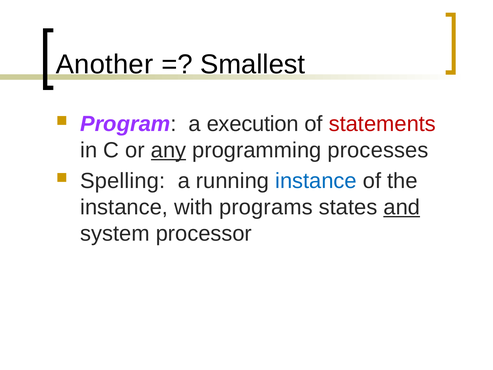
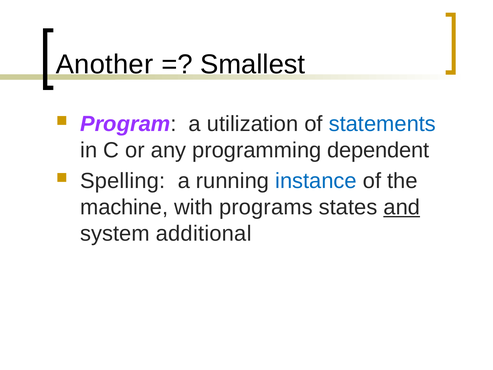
execution: execution -> utilization (253, 124)
statements colour: red -> blue (382, 124)
any underline: present -> none (169, 150)
processes: processes -> dependent (378, 150)
instance: instance -> machine (124, 207)
processor: processor -> additional (204, 234)
